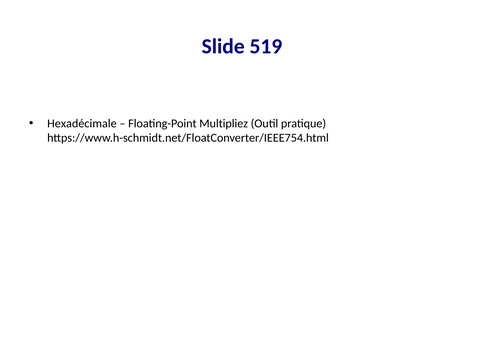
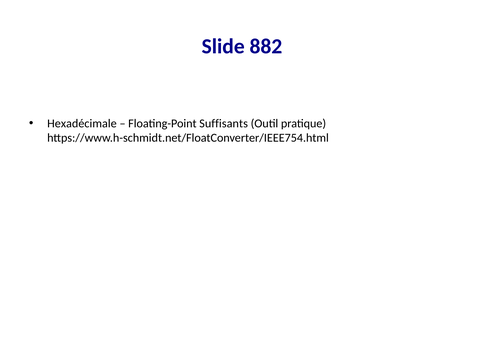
519: 519 -> 882 (266, 46)
Multipliez: Multipliez -> Suffisants (224, 123)
